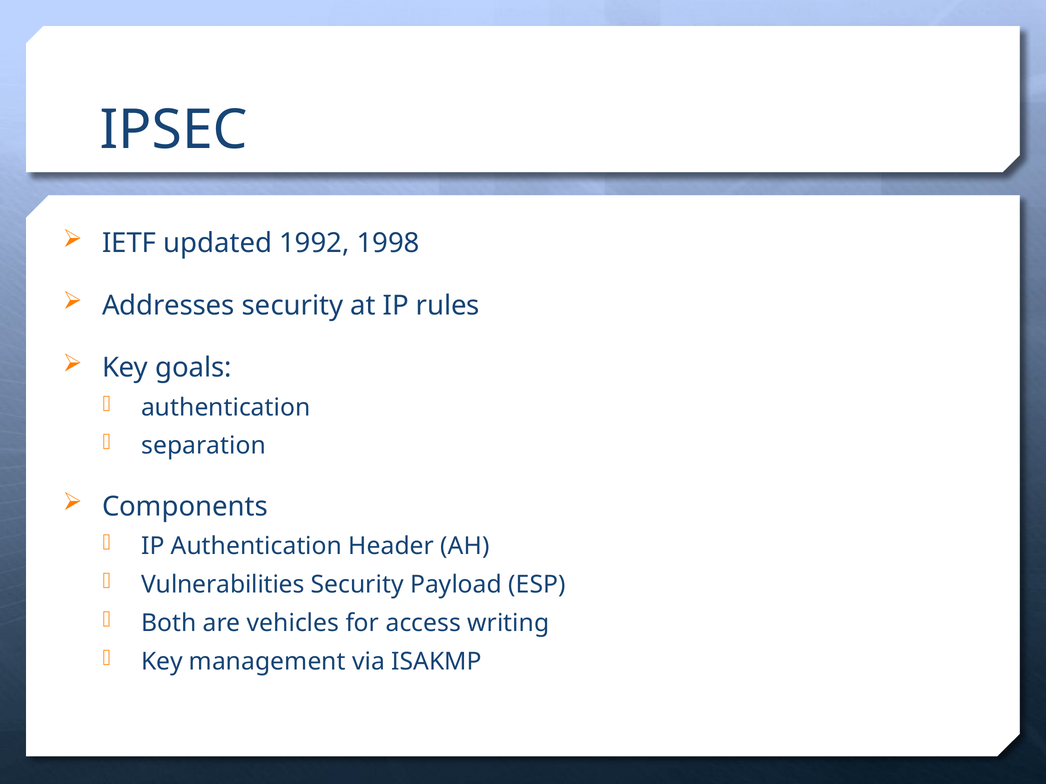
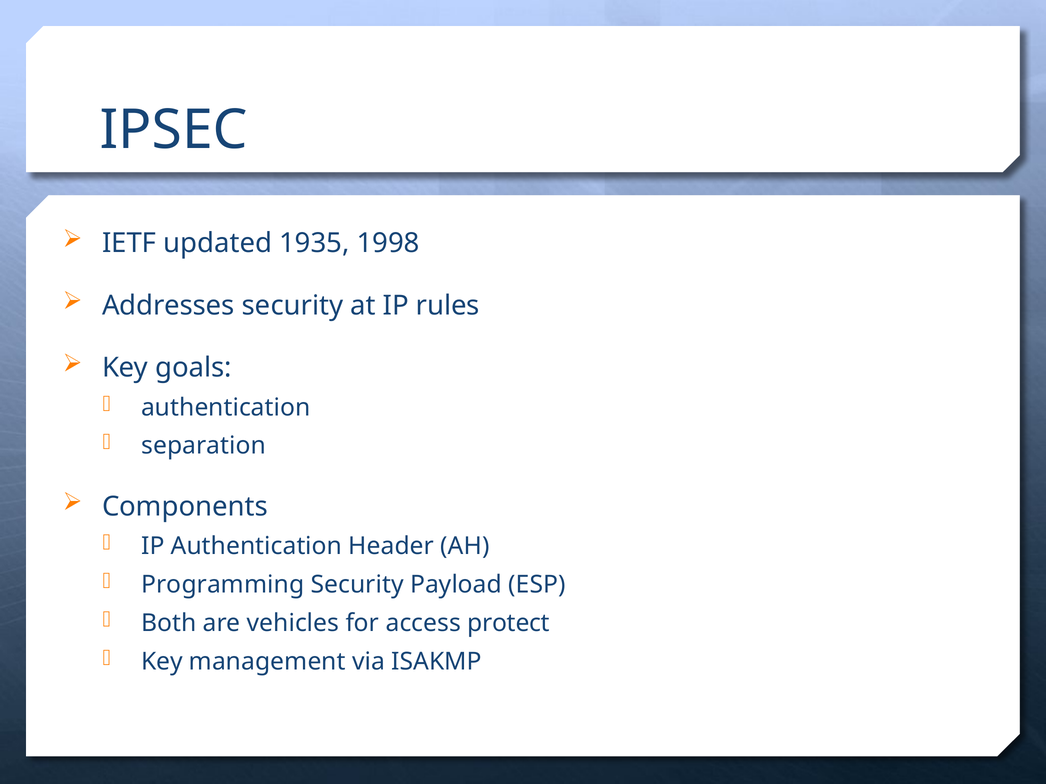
1992: 1992 -> 1935 (314, 243)
Vulnerabilities: Vulnerabilities -> Programming (223, 585)
writing: writing -> protect (508, 623)
